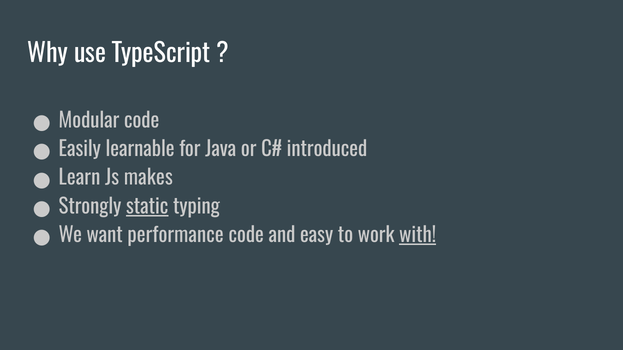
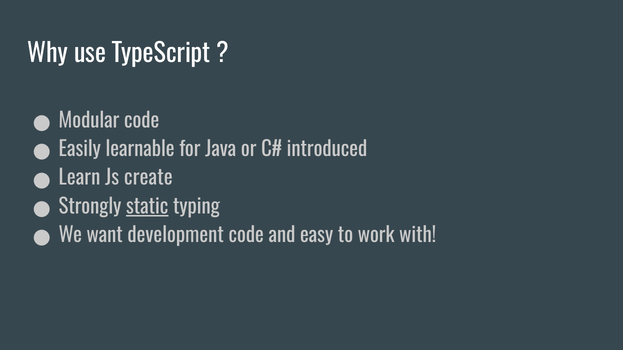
makes: makes -> create (148, 178)
performance: performance -> development (176, 236)
with underline: present -> none (418, 236)
